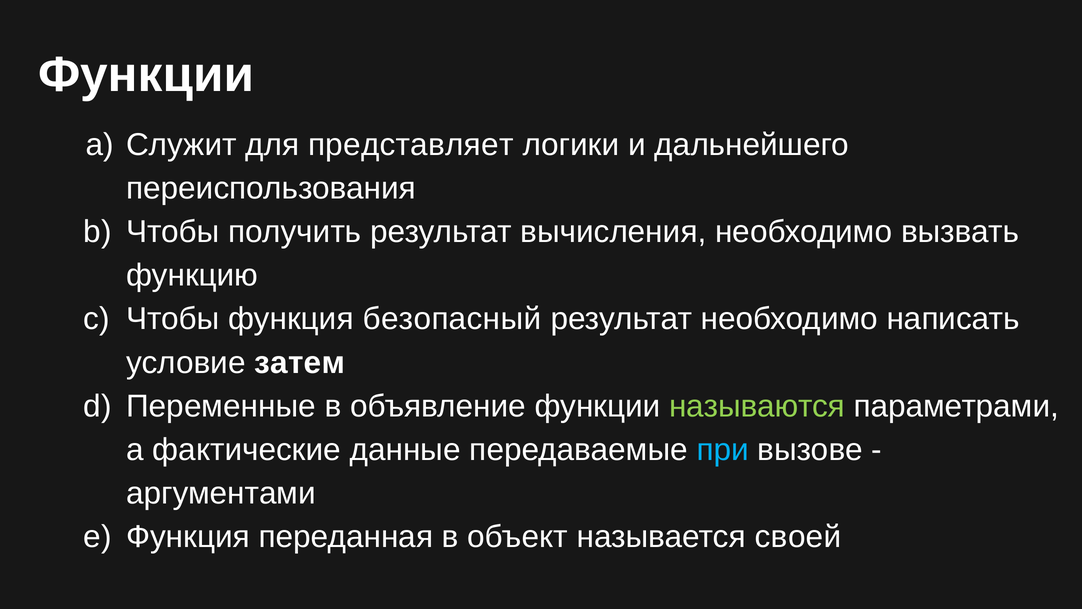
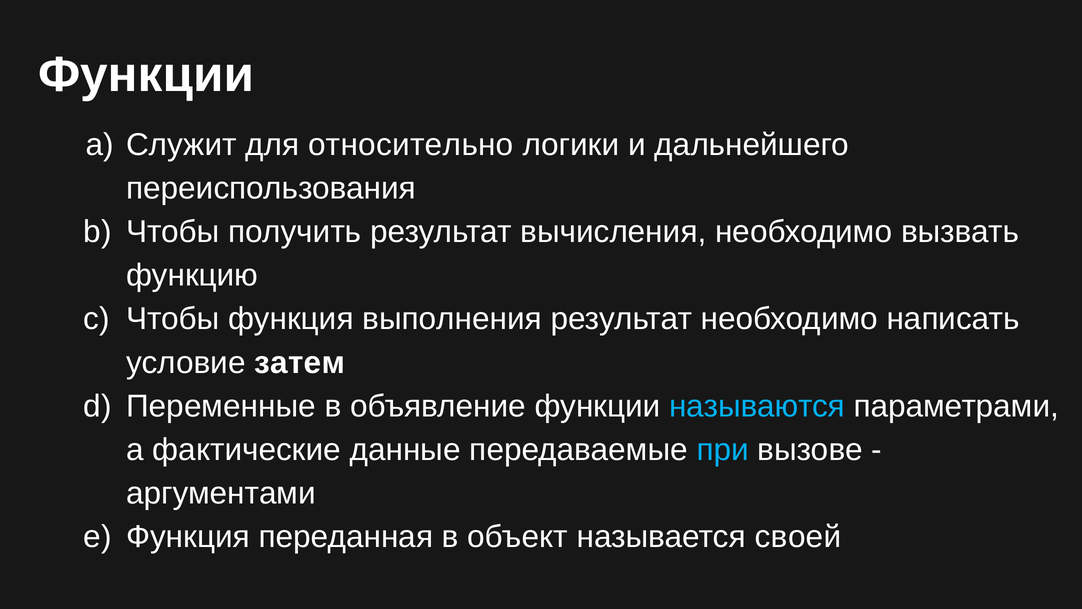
представляет: представляет -> относительно (411, 145)
безопасный: безопасный -> выполнения (452, 319)
называются colour: light green -> light blue (757, 406)
